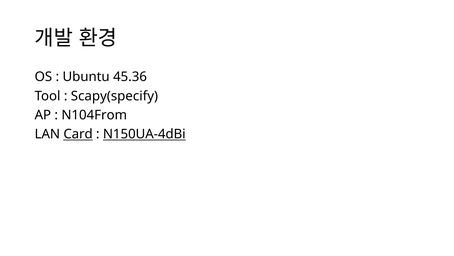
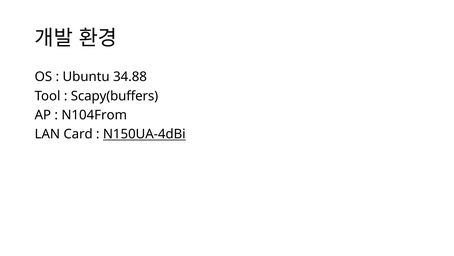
45.36: 45.36 -> 34.88 (130, 77)
Scapy(specify: Scapy(specify -> Scapy(buffers (114, 96)
Card underline: present -> none (78, 134)
